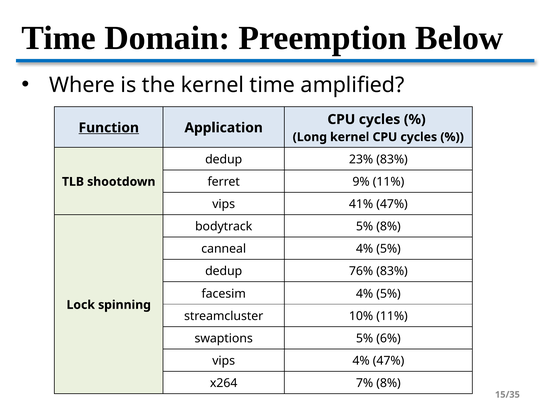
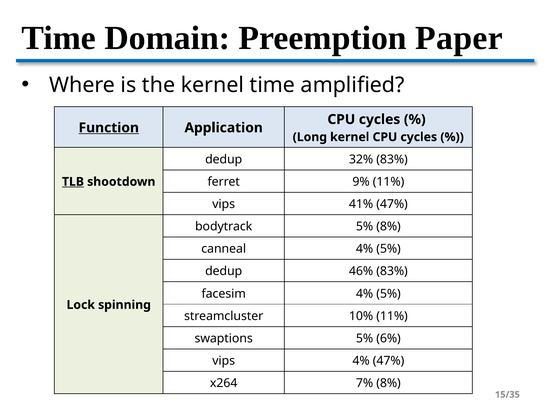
Below: Below -> Paper (459, 38)
23%: 23% -> 32% (361, 160)
TLB underline: none -> present (73, 182)
76%: 76% -> 46% (361, 272)
